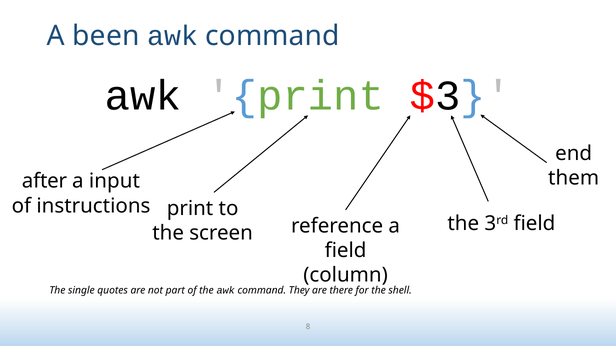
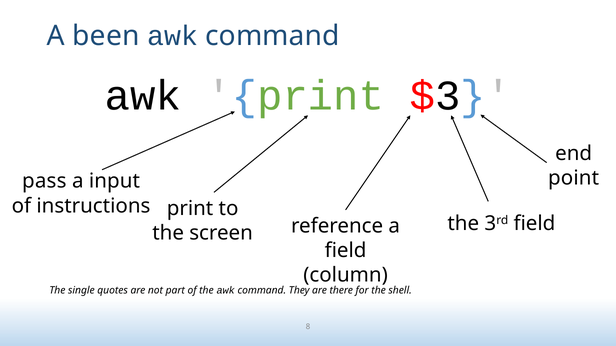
them: them -> point (574, 178)
after: after -> pass (44, 181)
